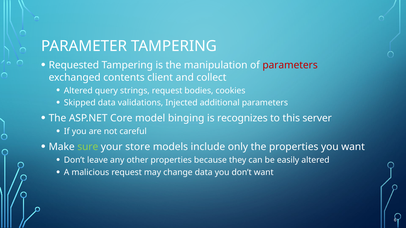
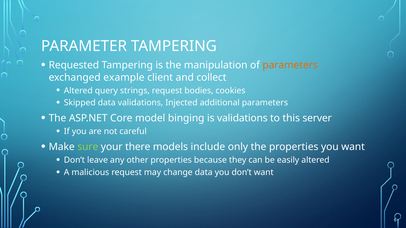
parameters colour: red -> orange (290, 65)
contents: contents -> example (124, 78)
is recognizes: recognizes -> validations (242, 118)
store: store -> there (138, 147)
